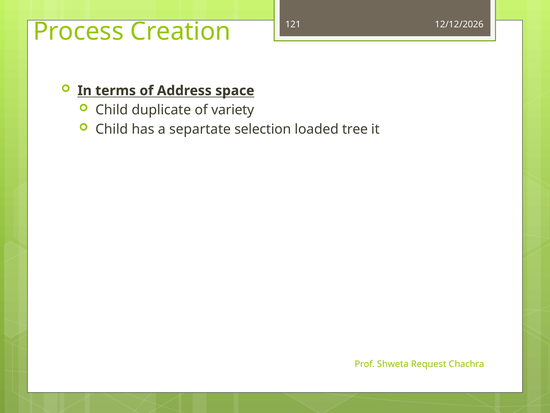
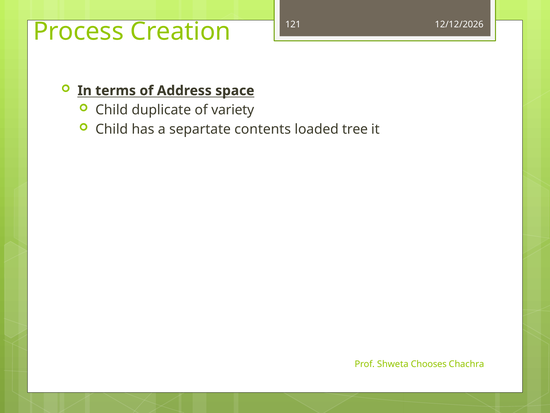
selection: selection -> contents (263, 129)
Request: Request -> Chooses (429, 364)
